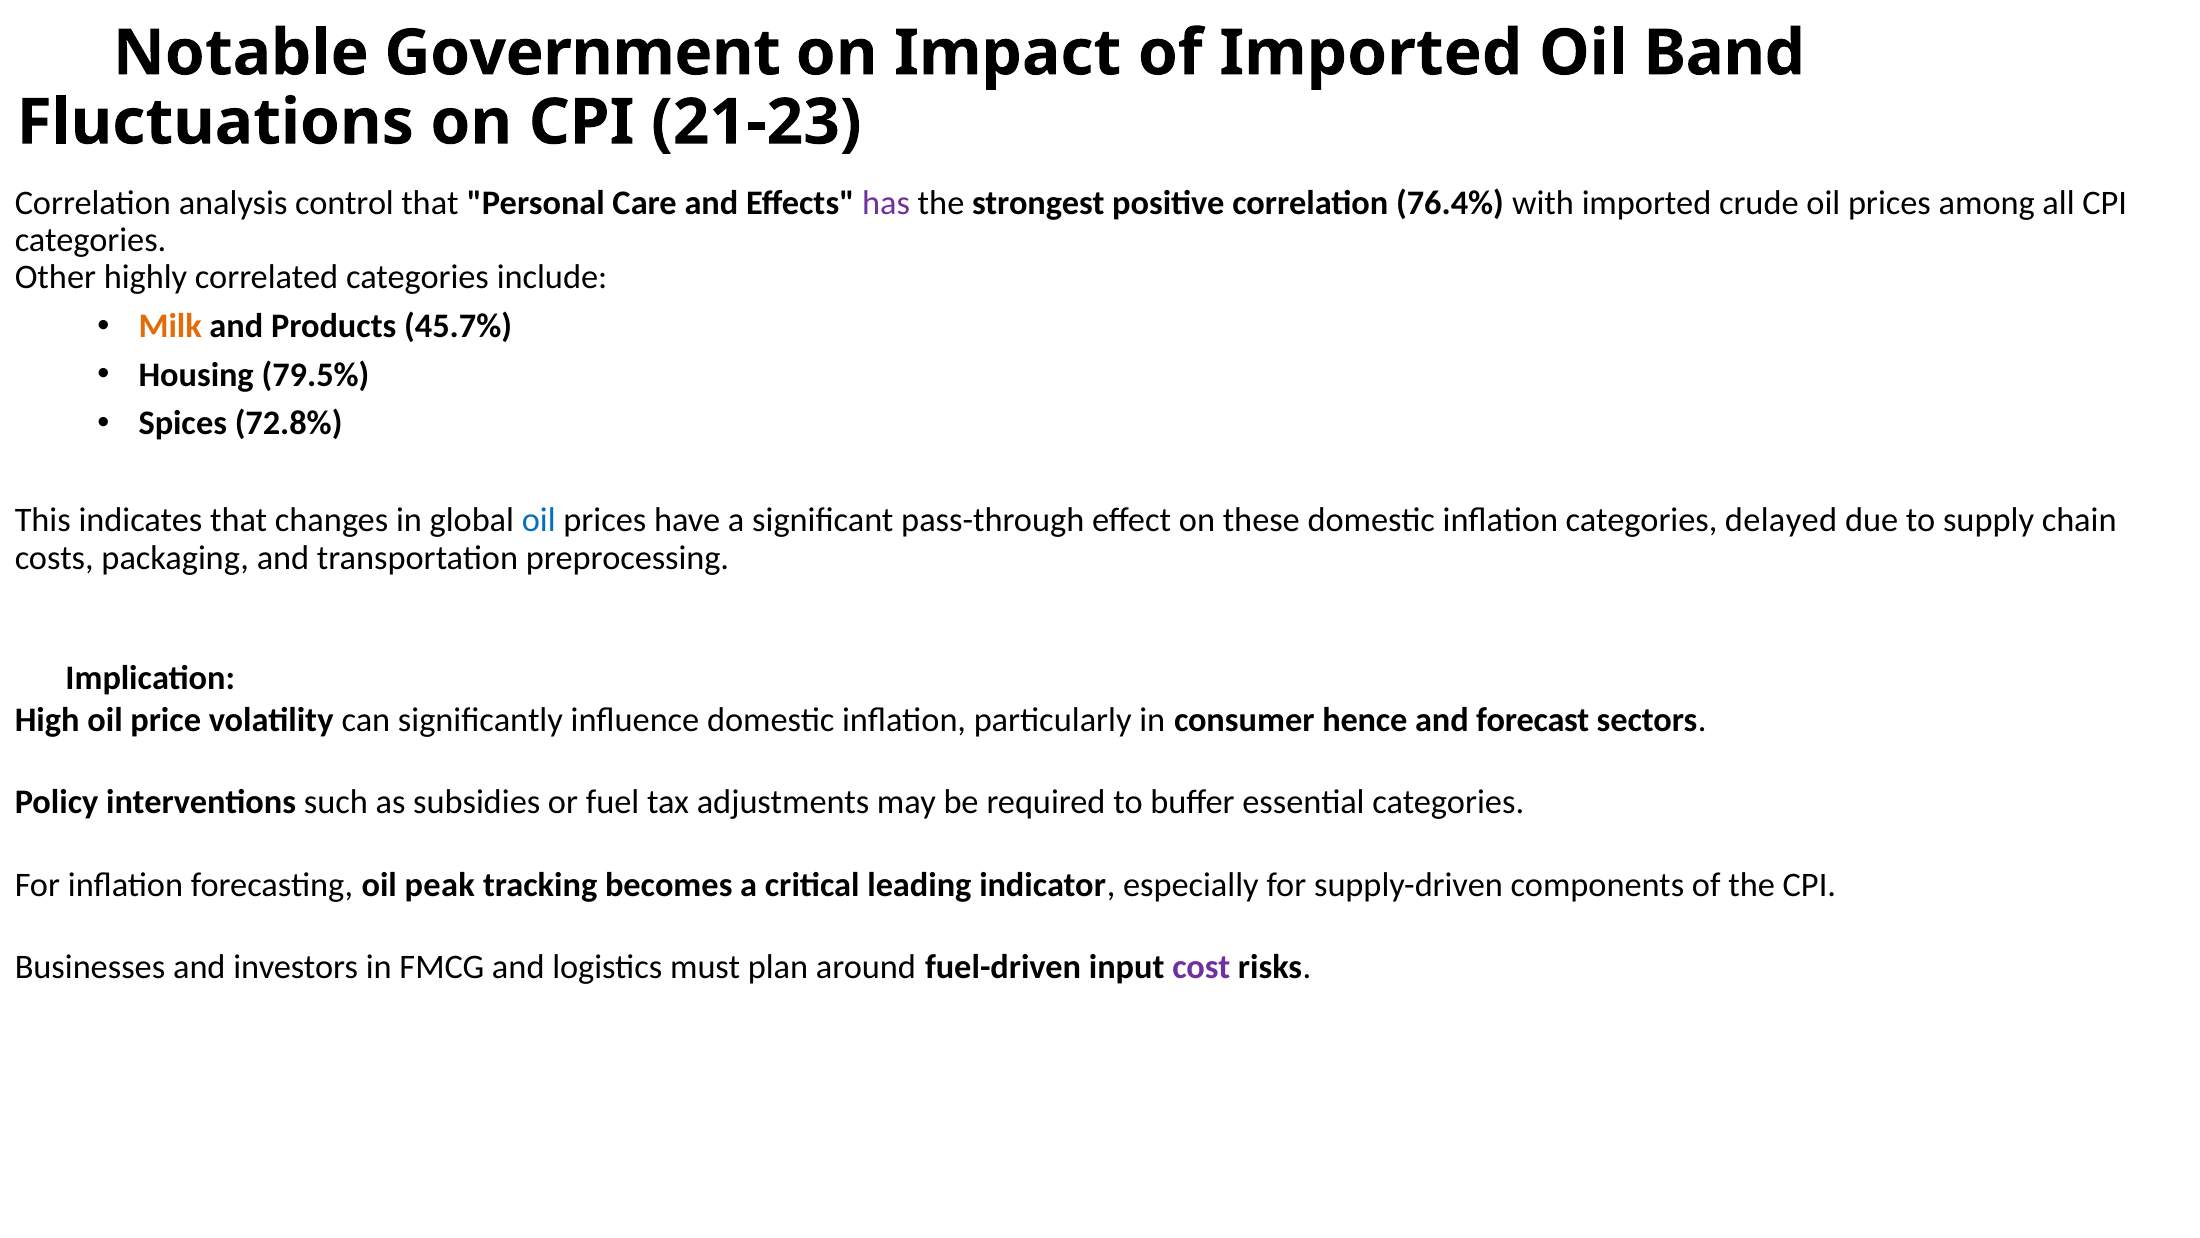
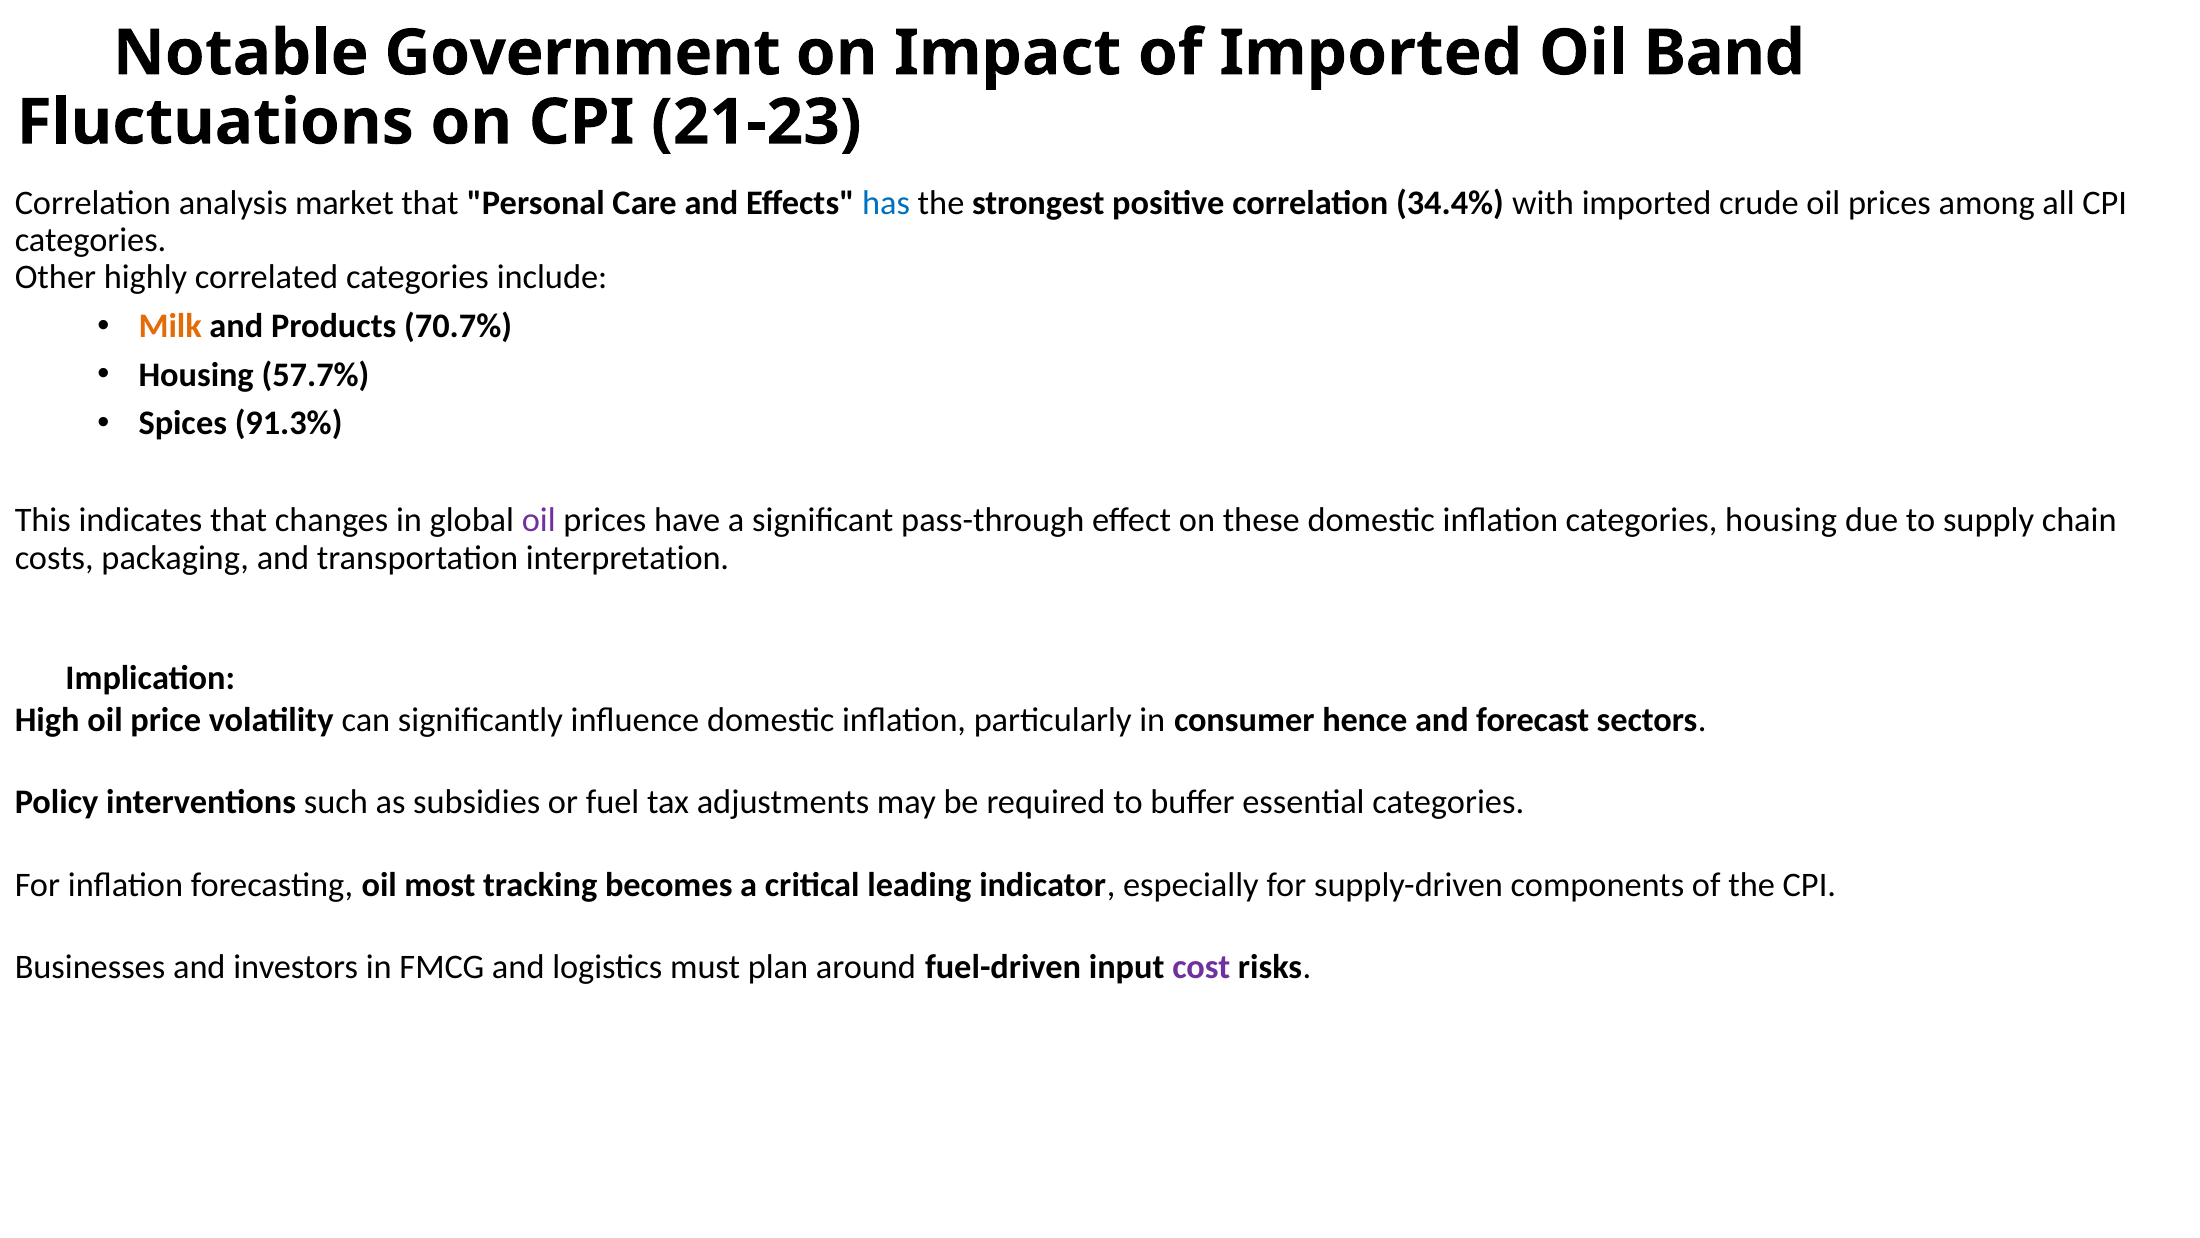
control: control -> market (344, 203)
has colour: purple -> blue (886, 203)
76.4%: 76.4% -> 34.4% (1450, 203)
45.7%: 45.7% -> 70.7% (458, 326)
79.5%: 79.5% -> 57.7% (316, 375)
72.8%: 72.8% -> 91.3% (289, 423)
oil colour: blue -> purple (539, 520)
categories delayed: delayed -> housing (1781, 520)
preprocessing: preprocessing -> interpretation (627, 558)
peak: peak -> most (440, 885)
